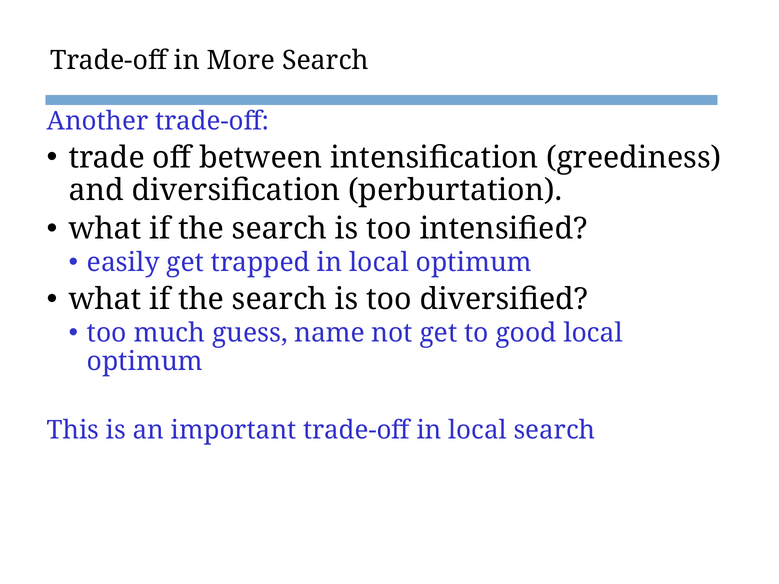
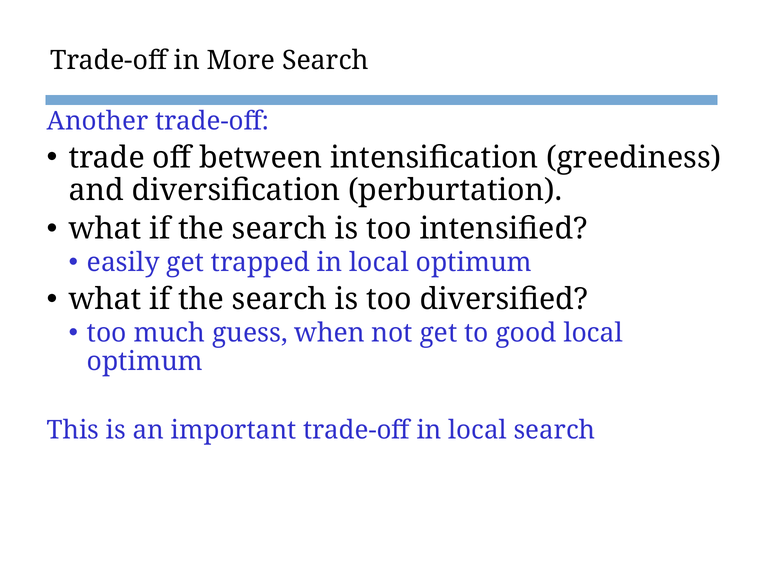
name: name -> when (330, 333)
